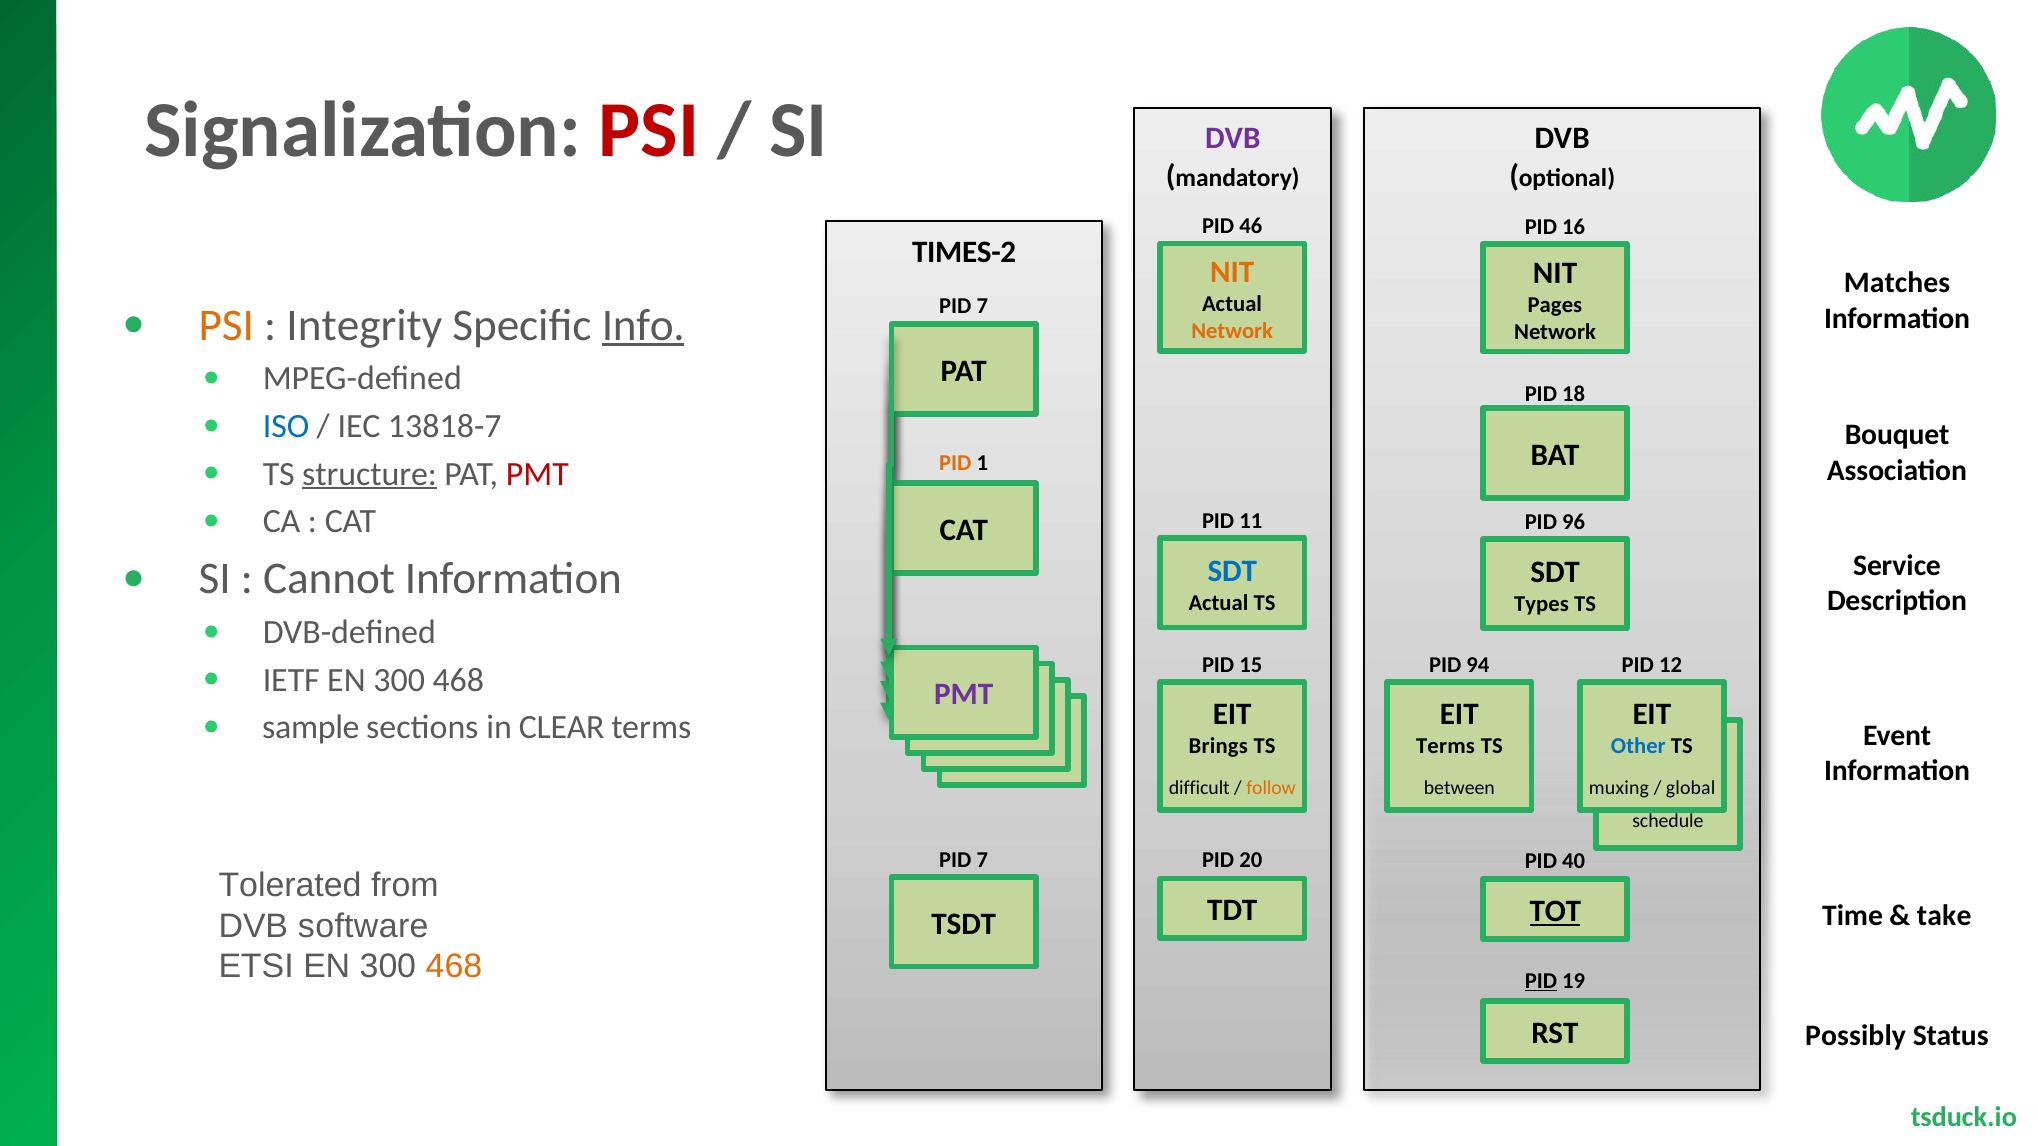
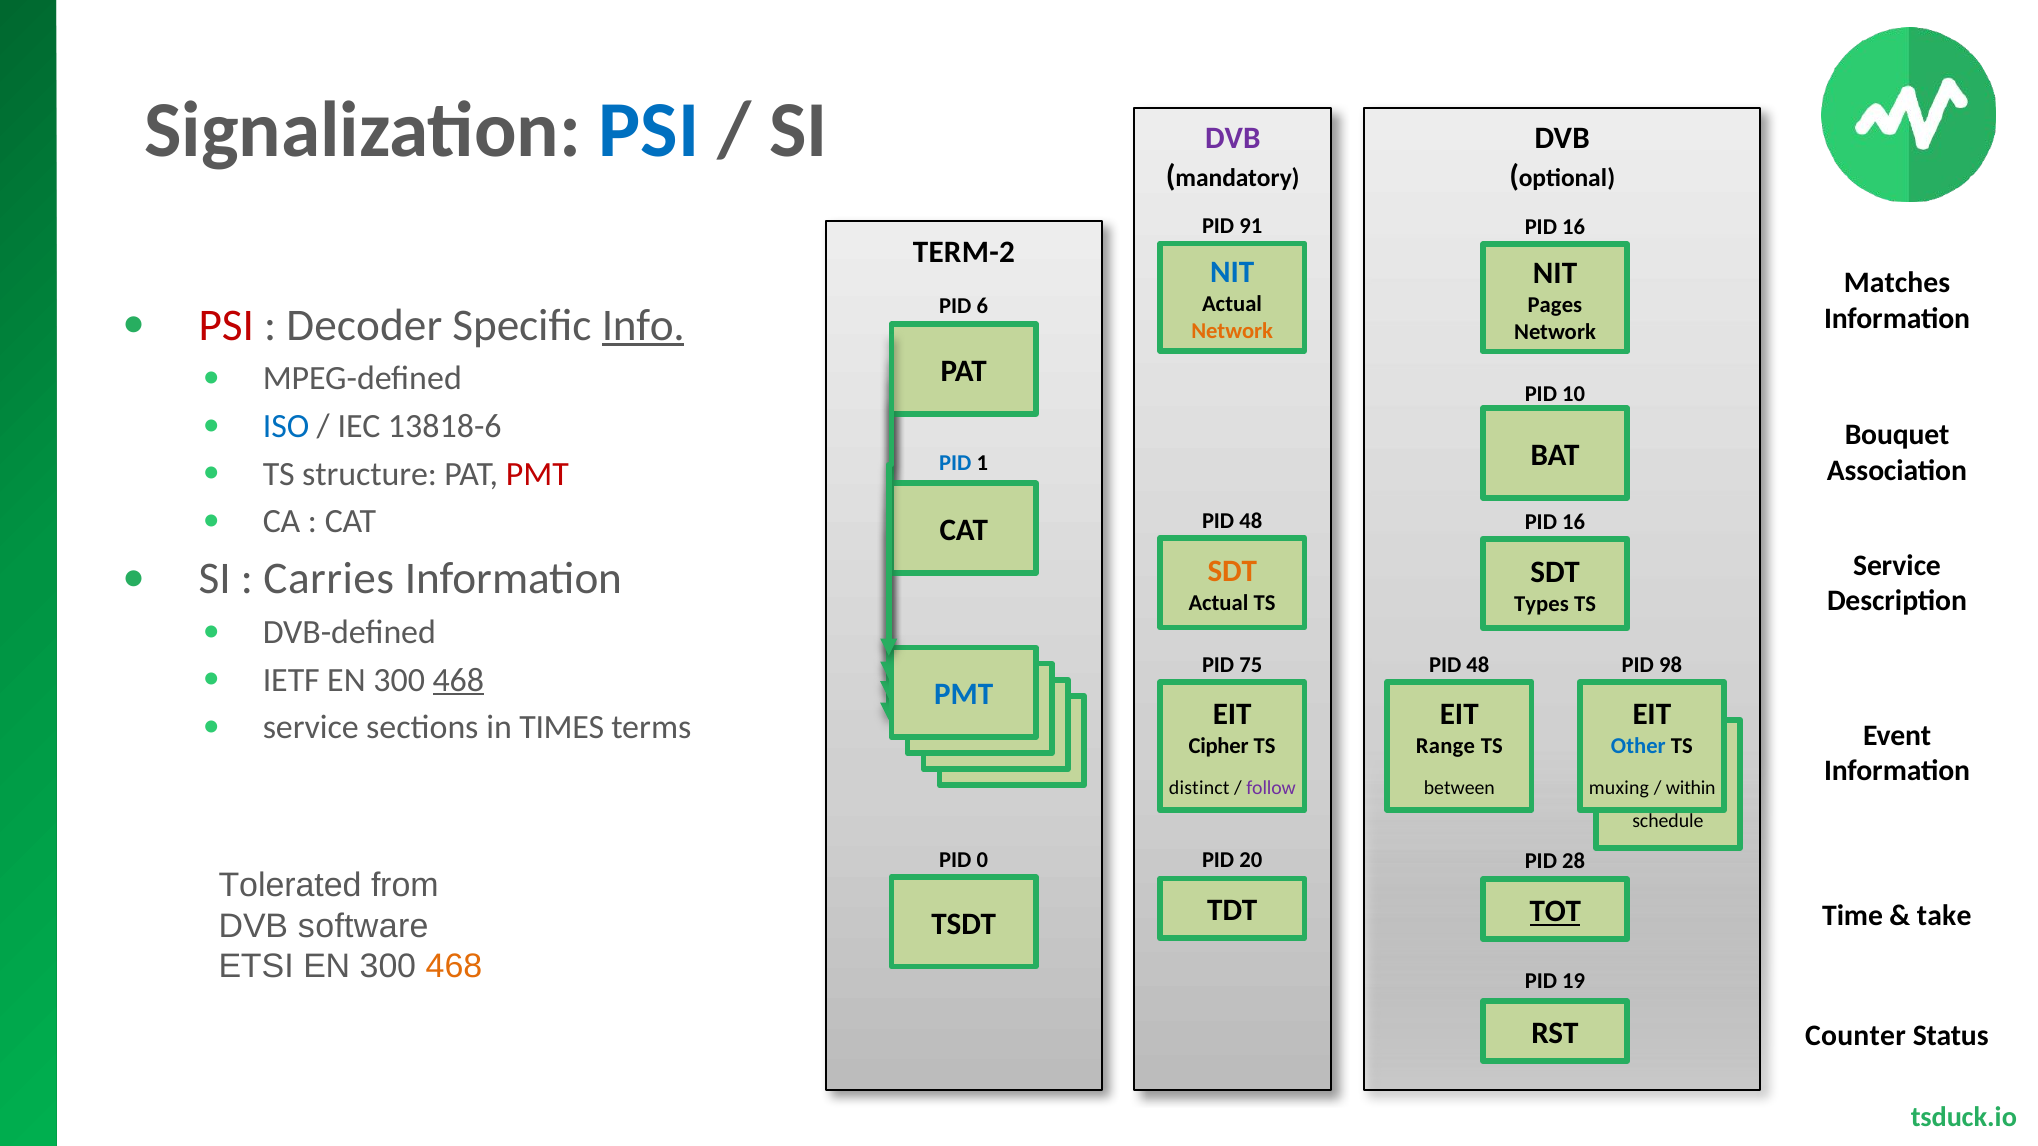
PSI colour: red -> blue (649, 131)
46: 46 -> 91 (1251, 226)
TIMES-2: TIMES-2 -> TERM-2 (964, 252)
NIT colour: orange -> blue (1232, 272)
7: 7 -> 6 (982, 306)
PSI colour: orange -> red (226, 325)
Integrity: Integrity -> Decoder (364, 325)
18: 18 -> 10 (1574, 395)
13818-7: 13818-7 -> 13818-6 (445, 426)
PID colour: orange -> blue (955, 464)
structure underline: present -> none (370, 474)
11: 11 -> 48 (1251, 521)
96: 96 -> 16 (1574, 522)
Cannot: Cannot -> Carries (329, 579)
SDT colour: blue -> orange (1232, 572)
94: 94 -> 48 (1478, 665)
15: 15 -> 75 (1251, 666)
12: 12 -> 98 (1670, 666)
468 underline: none -> present (458, 680)
PMT colour: purple -> blue (964, 695)
sample: sample -> service (311, 728)
CLEAR: CLEAR -> TIMES (562, 728)
Terms: Terms -> Range (1445, 746)
Brings: Brings -> Cipher (1219, 746)
difficult: difficult -> distinct (1199, 789)
follow colour: orange -> purple (1271, 789)
global: global -> within (1691, 789)
7: 7 -> 0 (982, 860)
40: 40 -> 28 (1574, 861)
PID underline: present -> none (1541, 981)
Possibly: Possibly -> Counter (1855, 1036)
